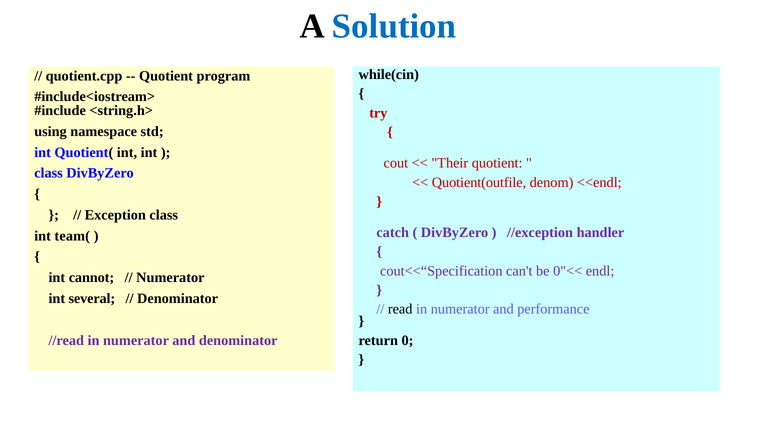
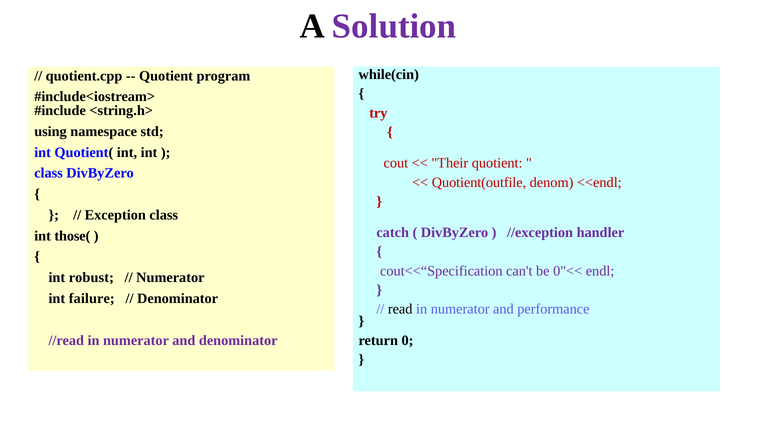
Solution colour: blue -> purple (394, 26)
team(: team( -> those( (72, 236)
cannot: cannot -> robust (91, 278)
several: several -> failure (92, 299)
